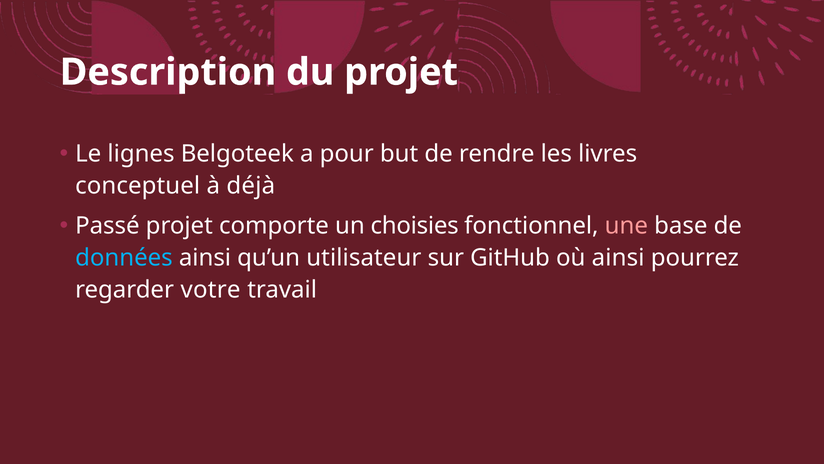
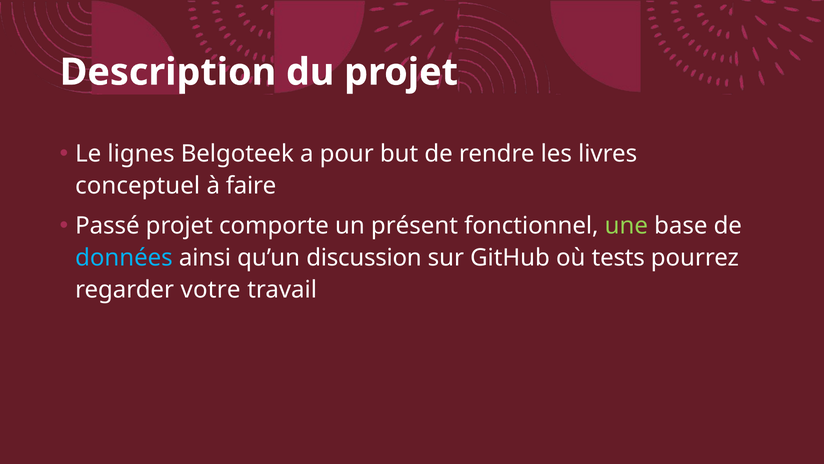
déjà: déjà -> faire (251, 185)
choisies: choisies -> présent (414, 226)
une colour: pink -> light green (626, 226)
utilisateur: utilisateur -> discussion (364, 258)
où ainsi: ainsi -> tests (618, 258)
